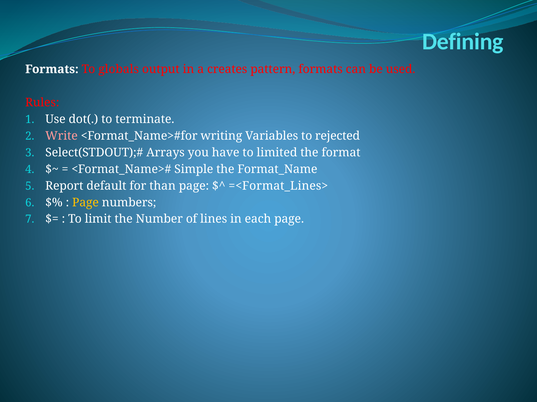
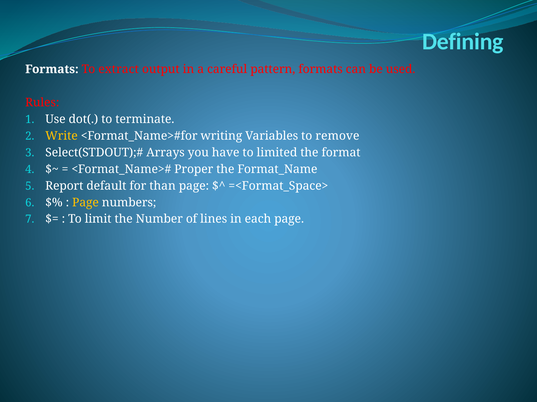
globals: globals -> extract (119, 69)
creates: creates -> careful (227, 69)
Write colour: pink -> yellow (62, 136)
rejected: rejected -> remove (337, 136)
Simple: Simple -> Proper (194, 169)
=<Format_Lines>: =<Format_Lines> -> =<Format_Space> (278, 186)
